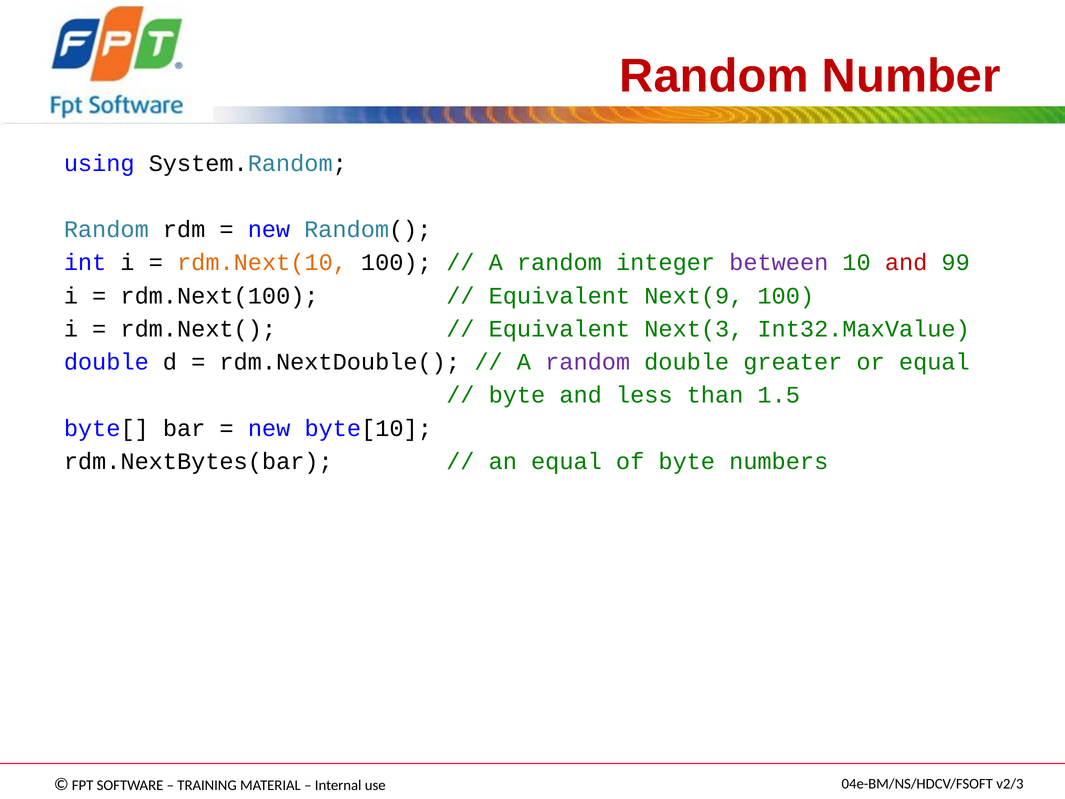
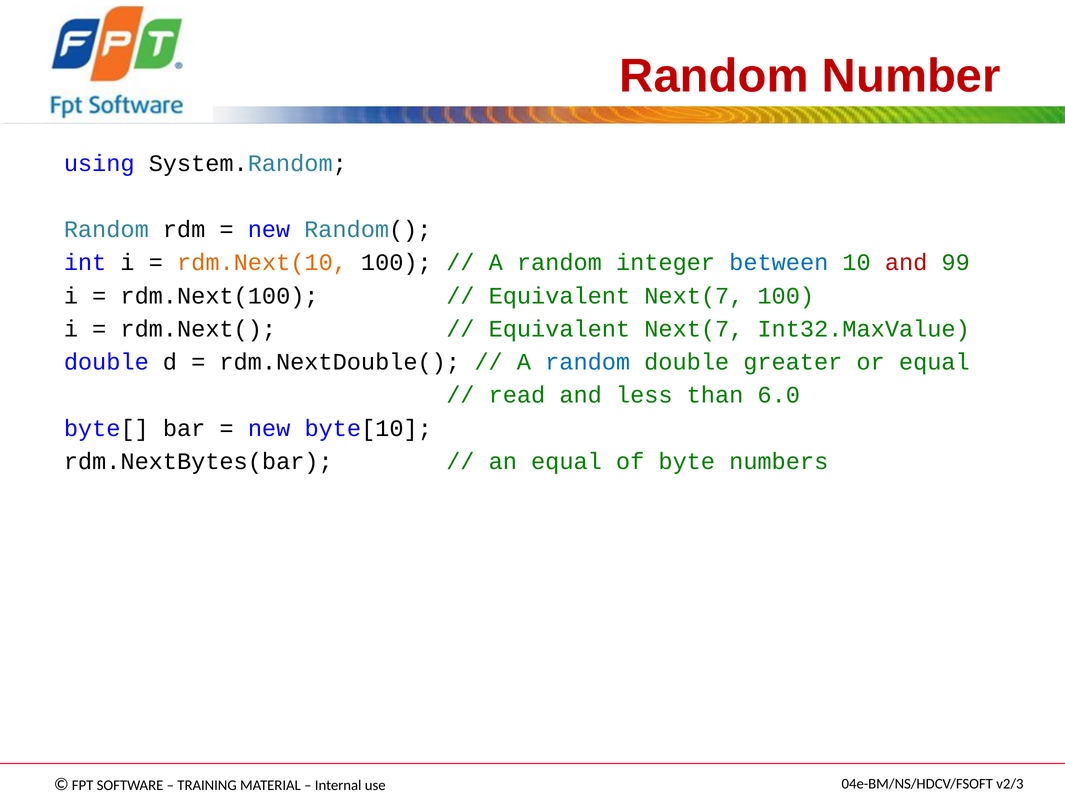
between colour: purple -> blue (779, 263)
Next(9: Next(9 -> Next(7 (694, 296)
Next(3: Next(3 -> Next(7 (694, 329)
random colour: purple -> blue (588, 362)
byte: byte -> read (517, 395)
1.5: 1.5 -> 6.0 (779, 395)
